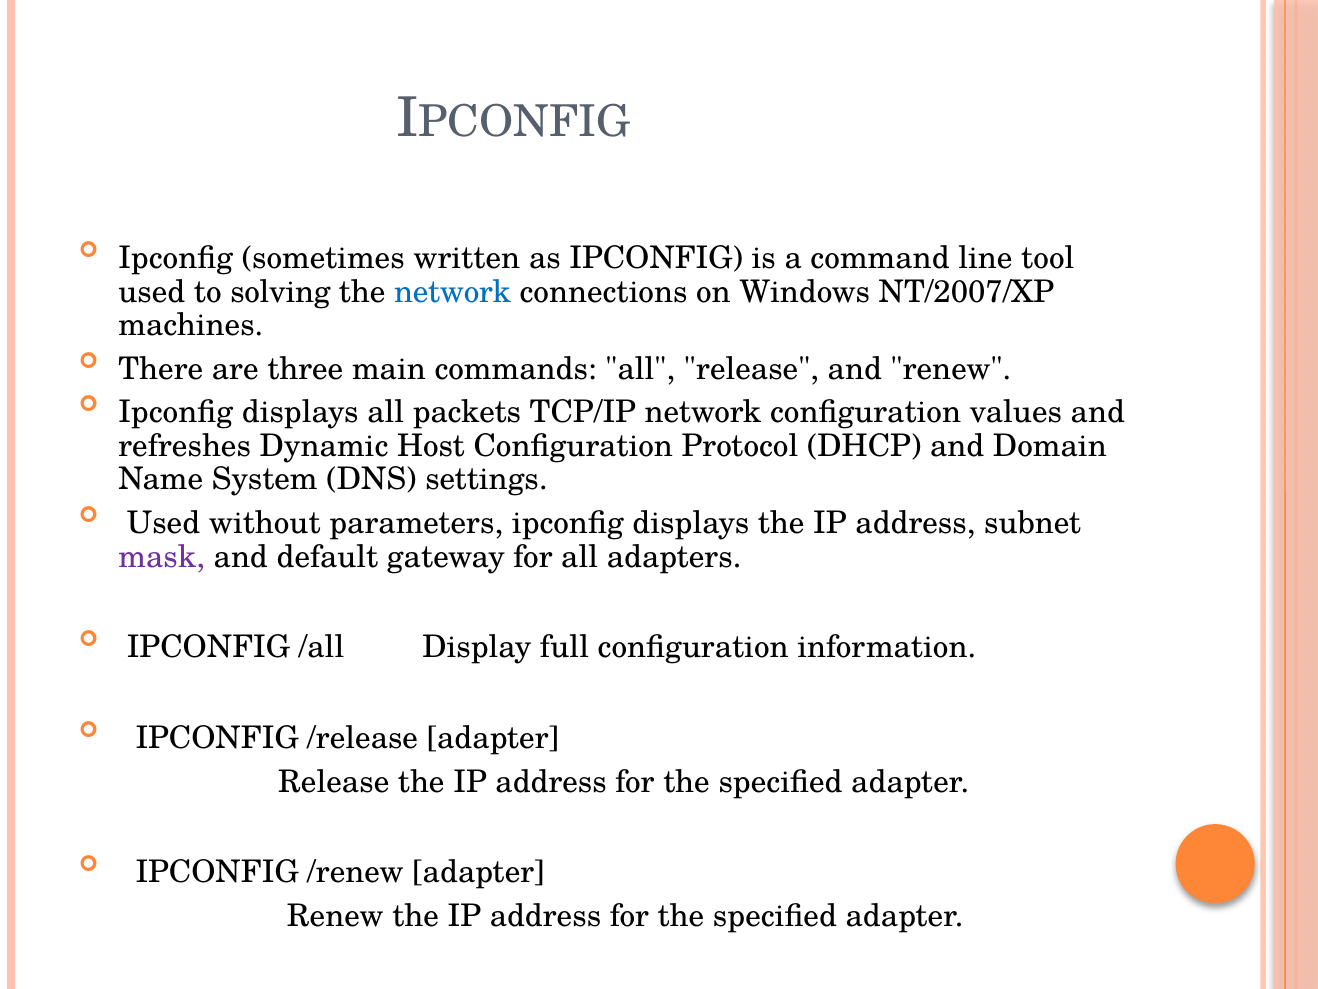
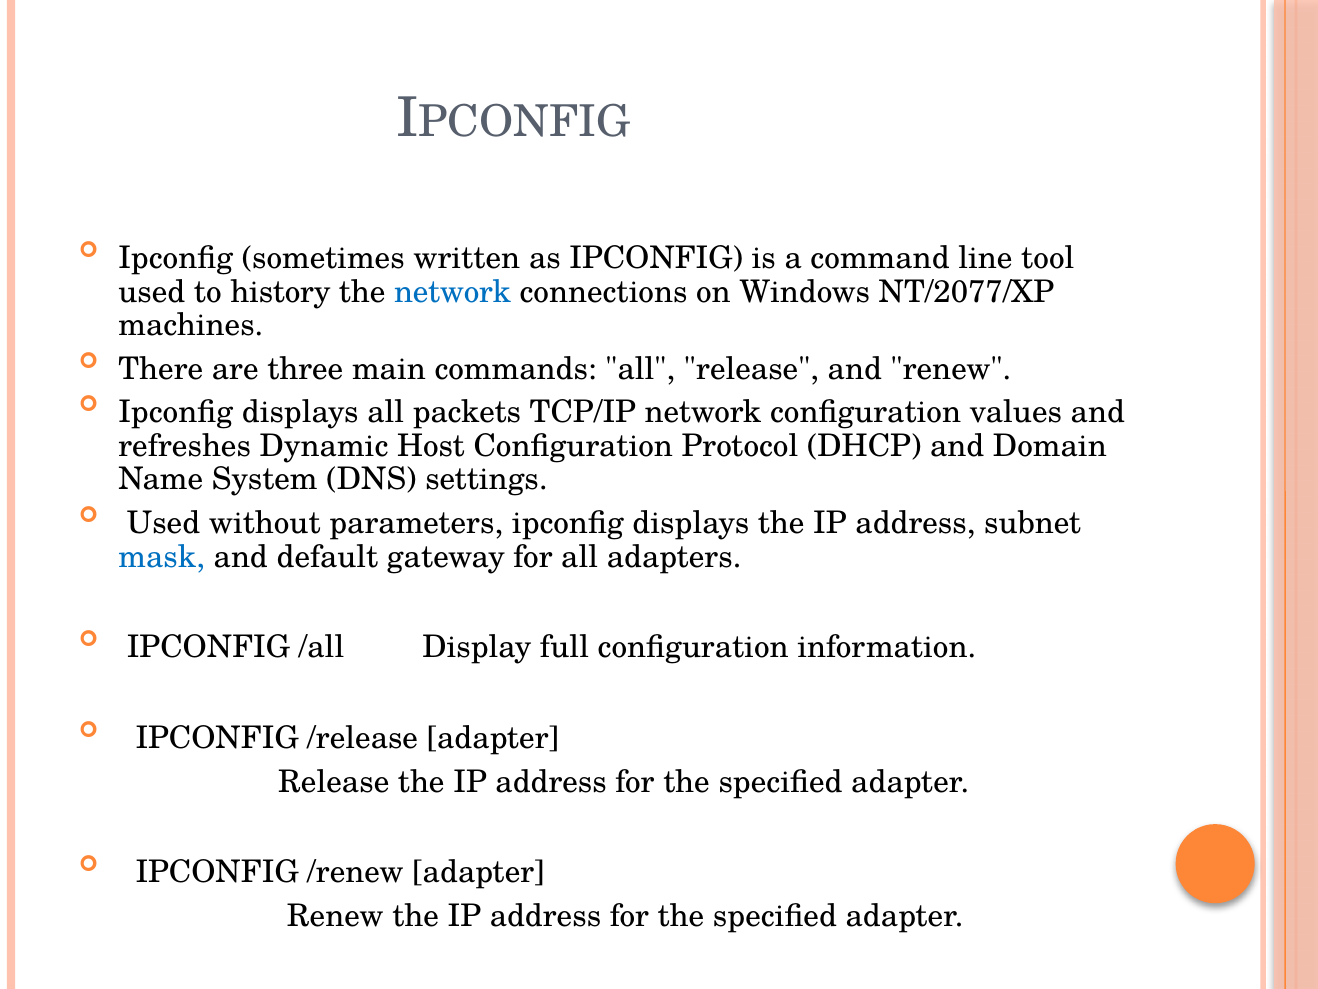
solving: solving -> history (280, 292)
NT/2007/XP: NT/2007/XP -> NT/2077/XP (966, 292)
mask colour: purple -> blue (162, 557)
